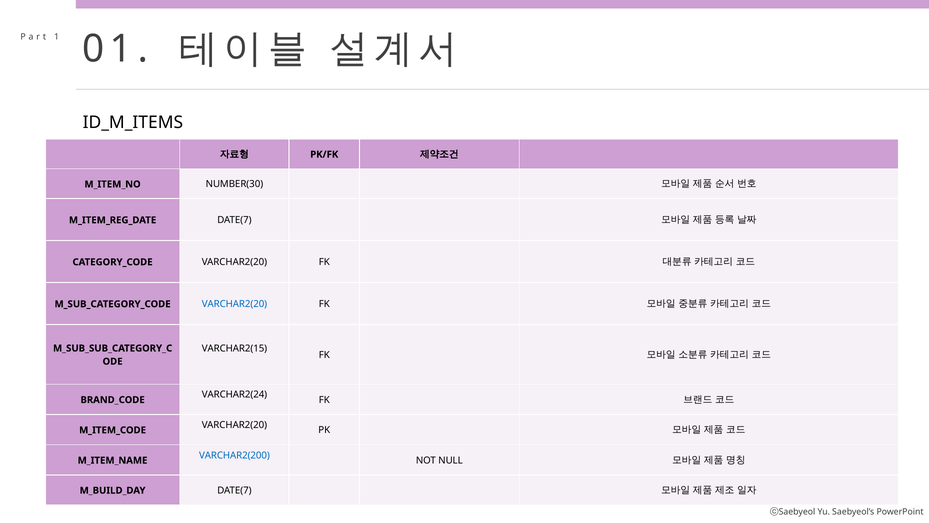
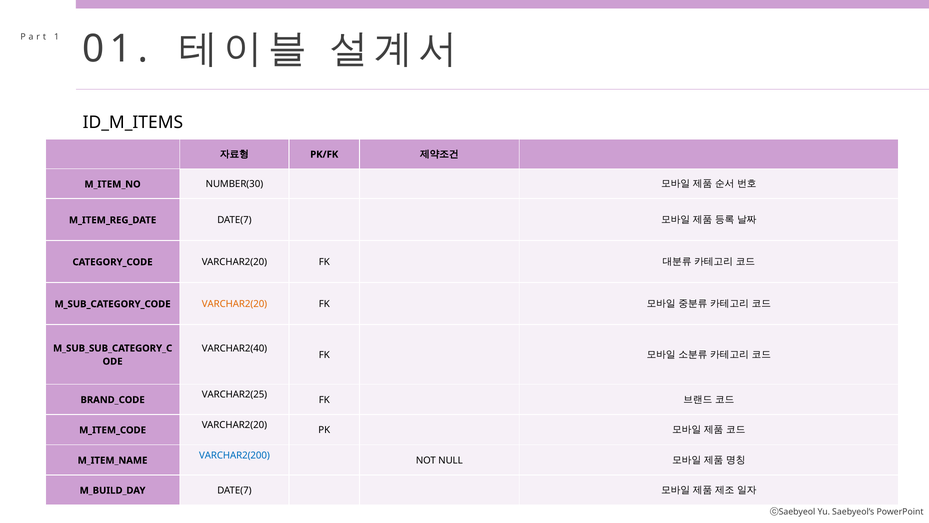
VARCHAR2(20 colour: blue -> orange (234, 304)
VARCHAR2(15: VARCHAR2(15 -> VARCHAR2(40 (234, 348)
VARCHAR2(24: VARCHAR2(24 -> VARCHAR2(25 (234, 394)
